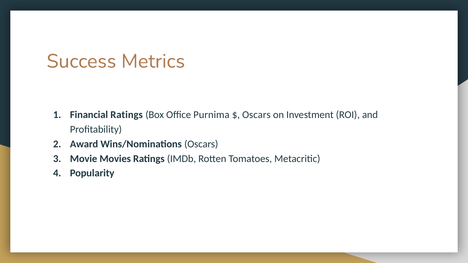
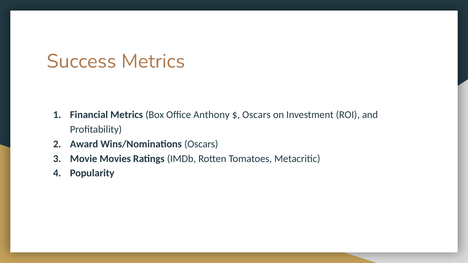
Financial Ratings: Ratings -> Metrics (127, 115)
Purnima: Purnima -> Anthony (211, 115)
